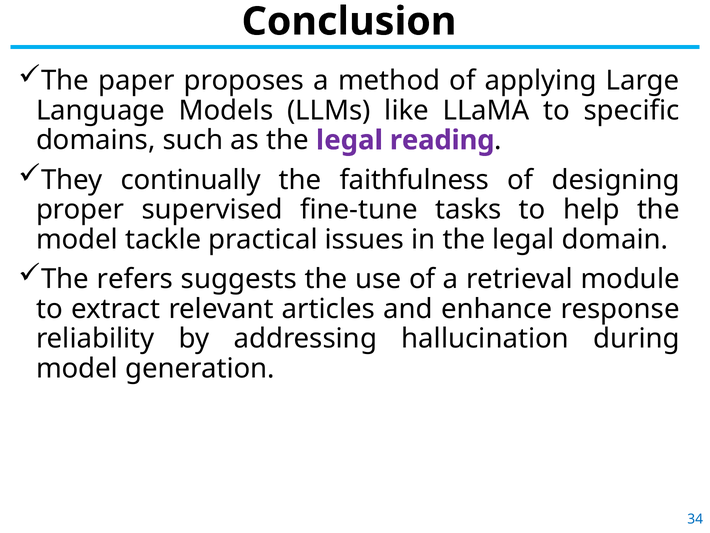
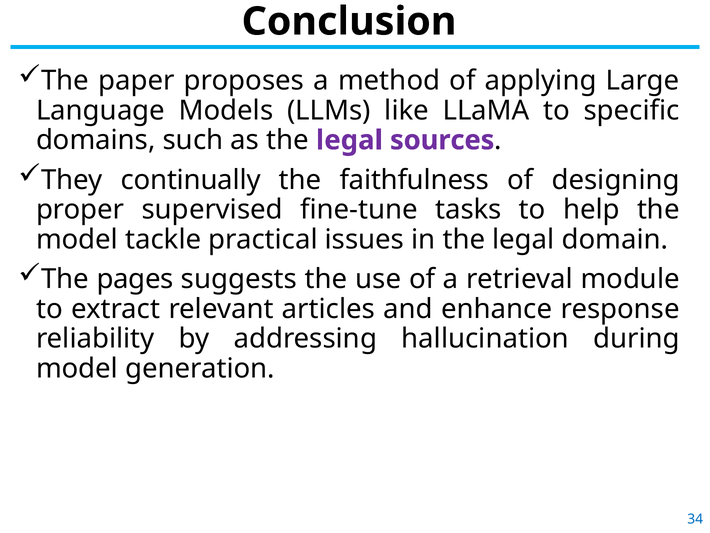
reading: reading -> sources (442, 140)
refers: refers -> pages (135, 279)
